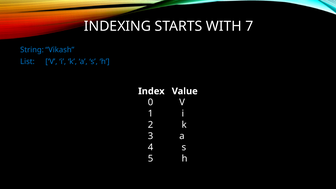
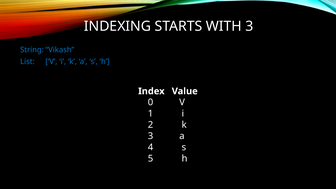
WITH 7: 7 -> 3 (249, 26)
